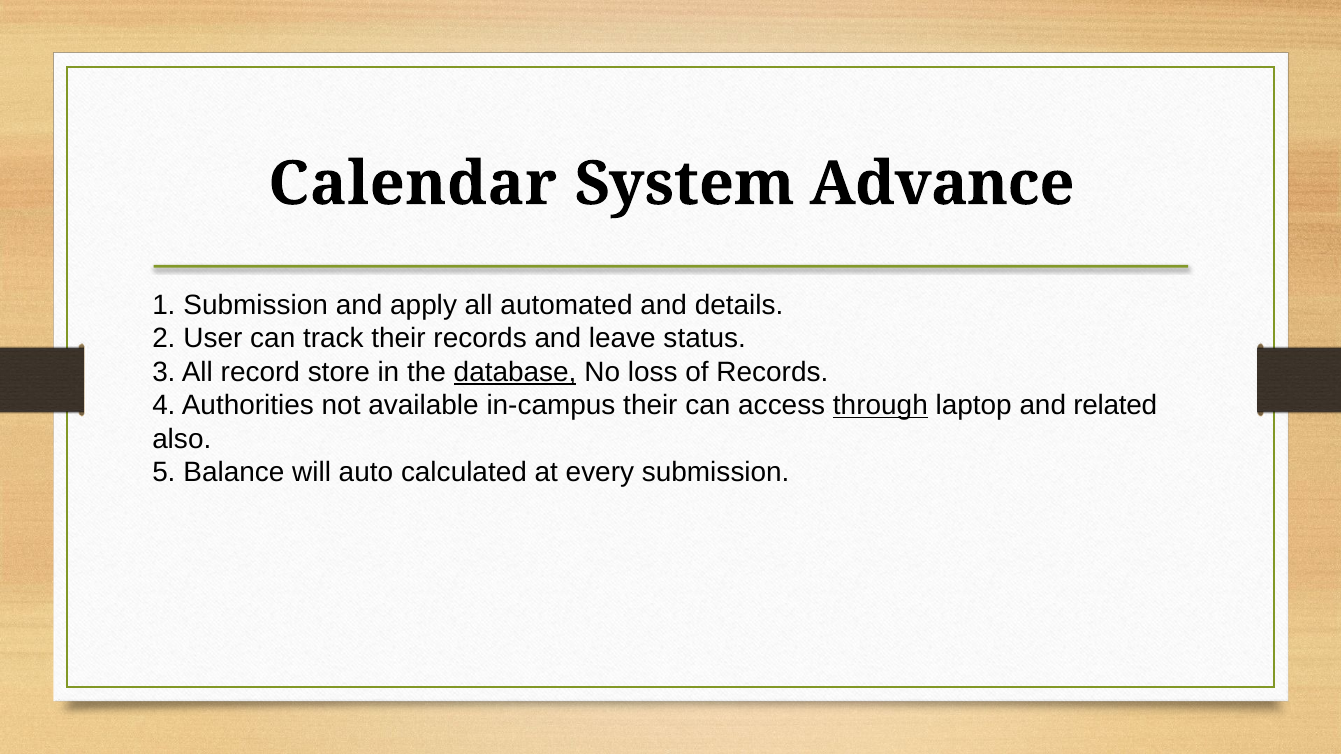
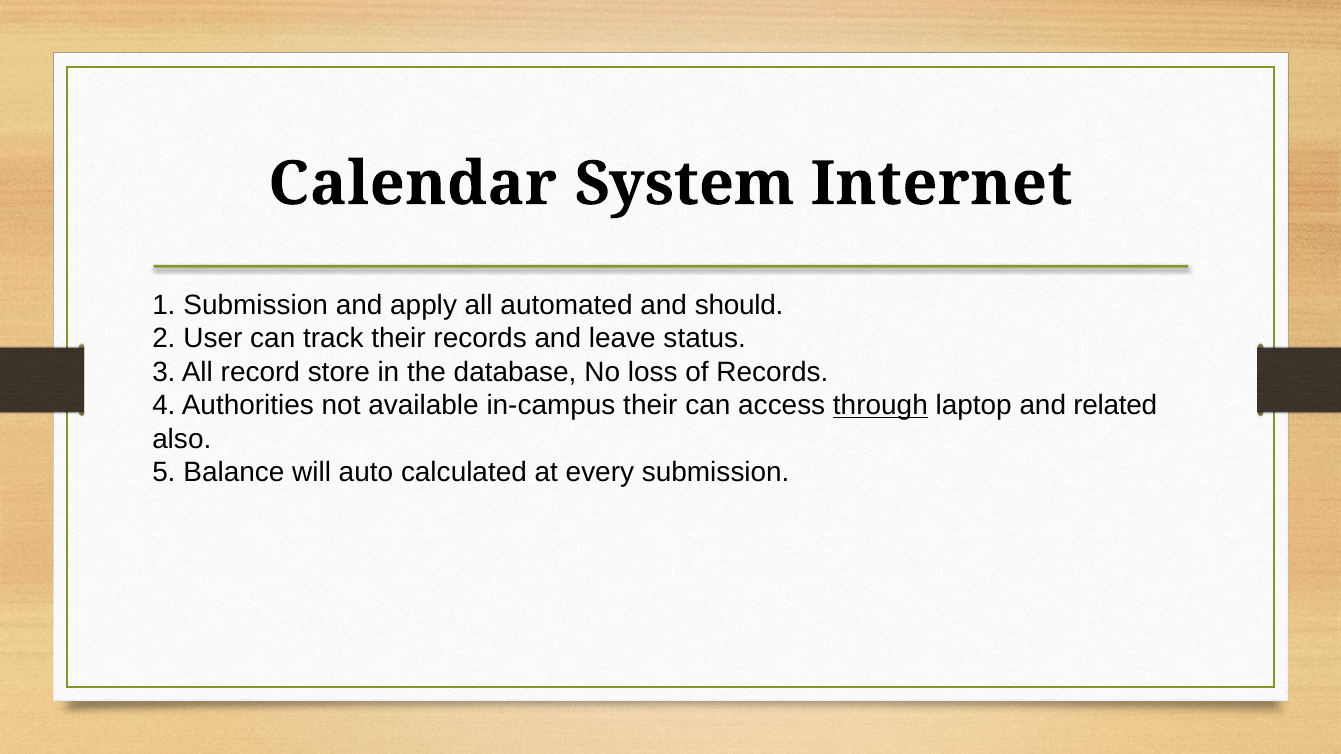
Advance: Advance -> Internet (941, 184)
details: details -> should (739, 305)
database underline: present -> none (515, 372)
